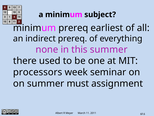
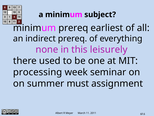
this summer: summer -> leisurely (109, 49)
processors: processors -> processing (38, 72)
